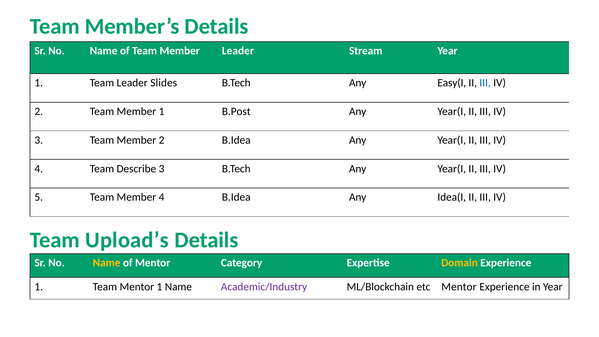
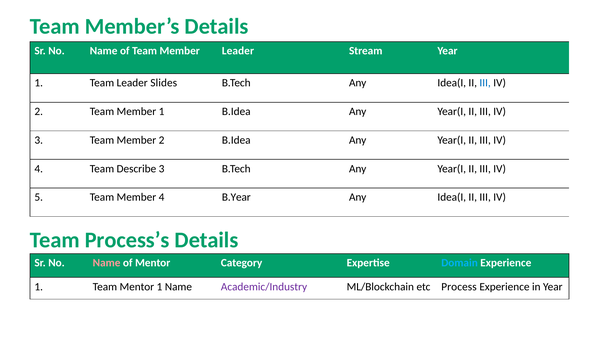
B.Tech Any Easy(I: Easy(I -> Idea(I (452, 83)
1 B.Post: B.Post -> B.Idea (236, 111)
4 B.Idea: B.Idea -> B.Year (236, 197)
Upload’s: Upload’s -> Process’s (127, 240)
Name colour: yellow -> pink (107, 263)
Domain colour: yellow -> light blue (460, 263)
etc Mentor: Mentor -> Process (459, 287)
